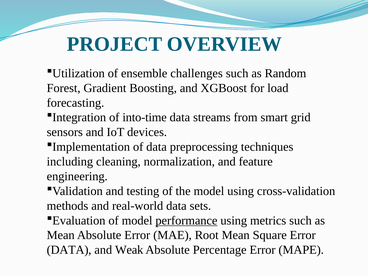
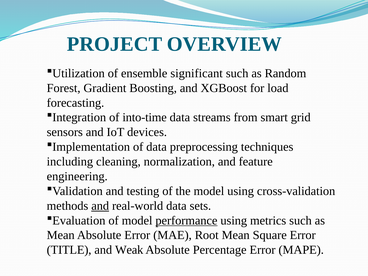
challenges: challenges -> significant (197, 73)
and underline: none -> present (100, 206)
DATA: DATA -> TITLE (69, 250)
